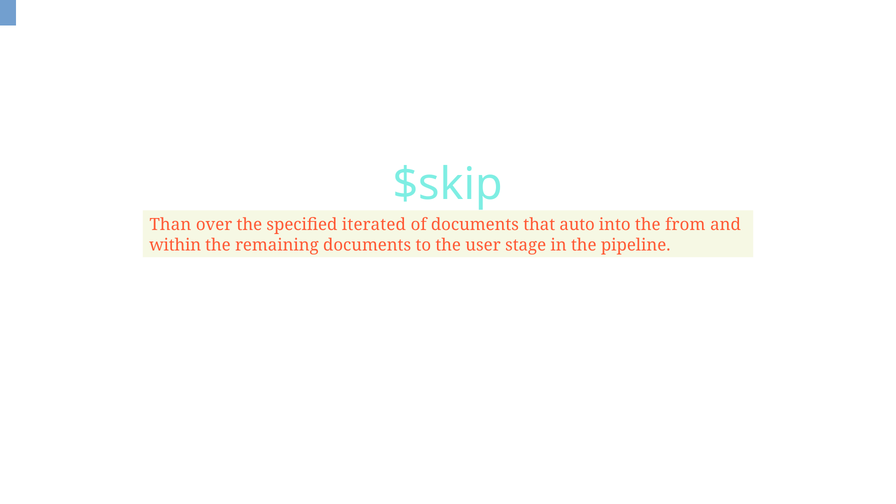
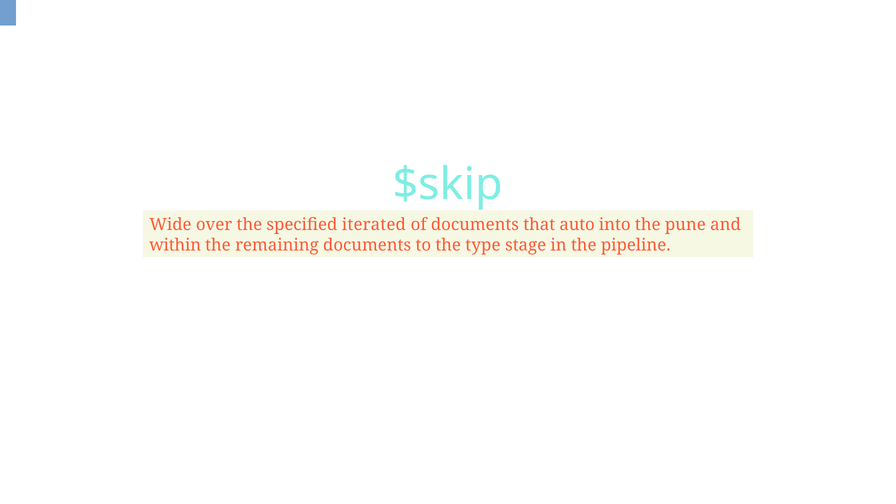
Than: Than -> Wide (170, 225)
from: from -> pune (685, 225)
user: user -> type (483, 245)
